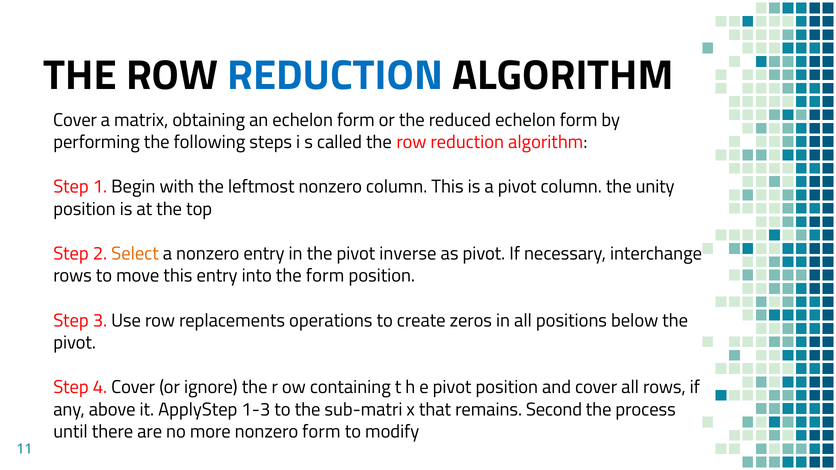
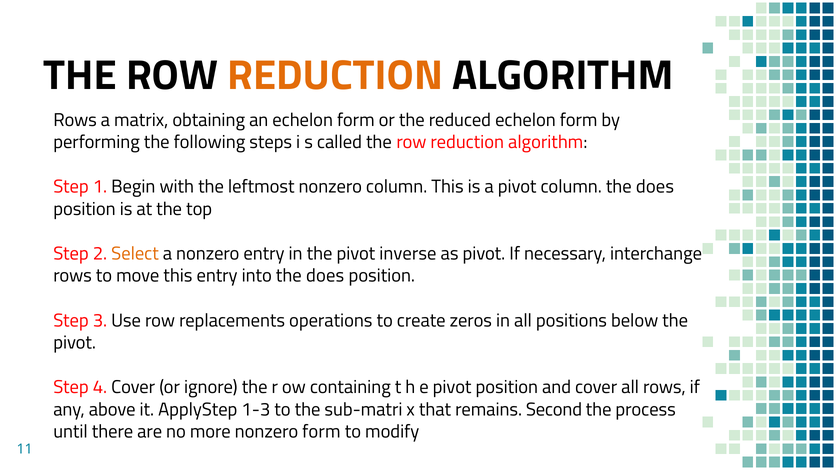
REDUCTION colour: blue -> orange (335, 76)
Cover: Cover -> Rows (75, 120)
column the unity: unity -> does (655, 187)
into the form: form -> does (325, 276)
